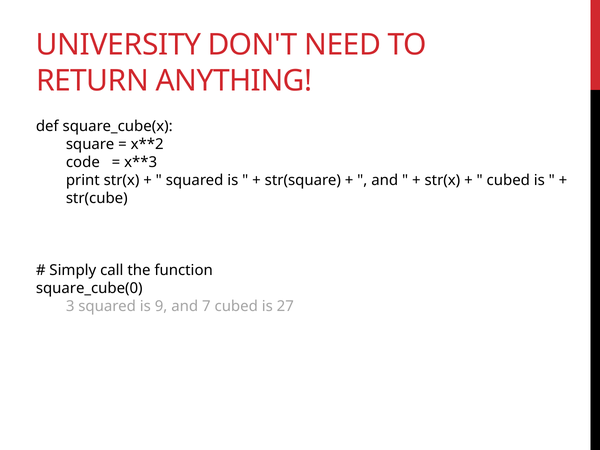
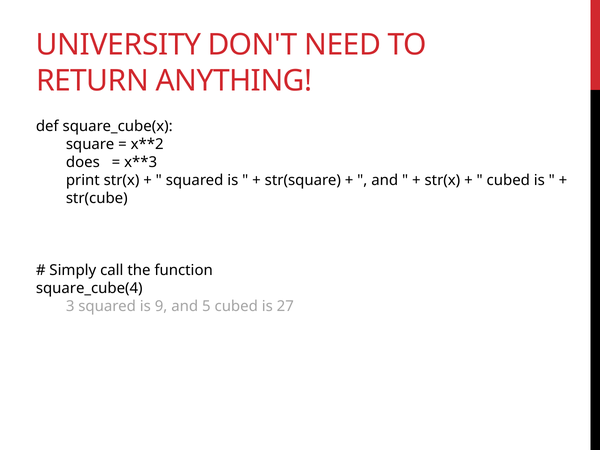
code: code -> does (83, 162)
square_cube(0: square_cube(0 -> square_cube(4 (89, 288)
7: 7 -> 5 (206, 306)
